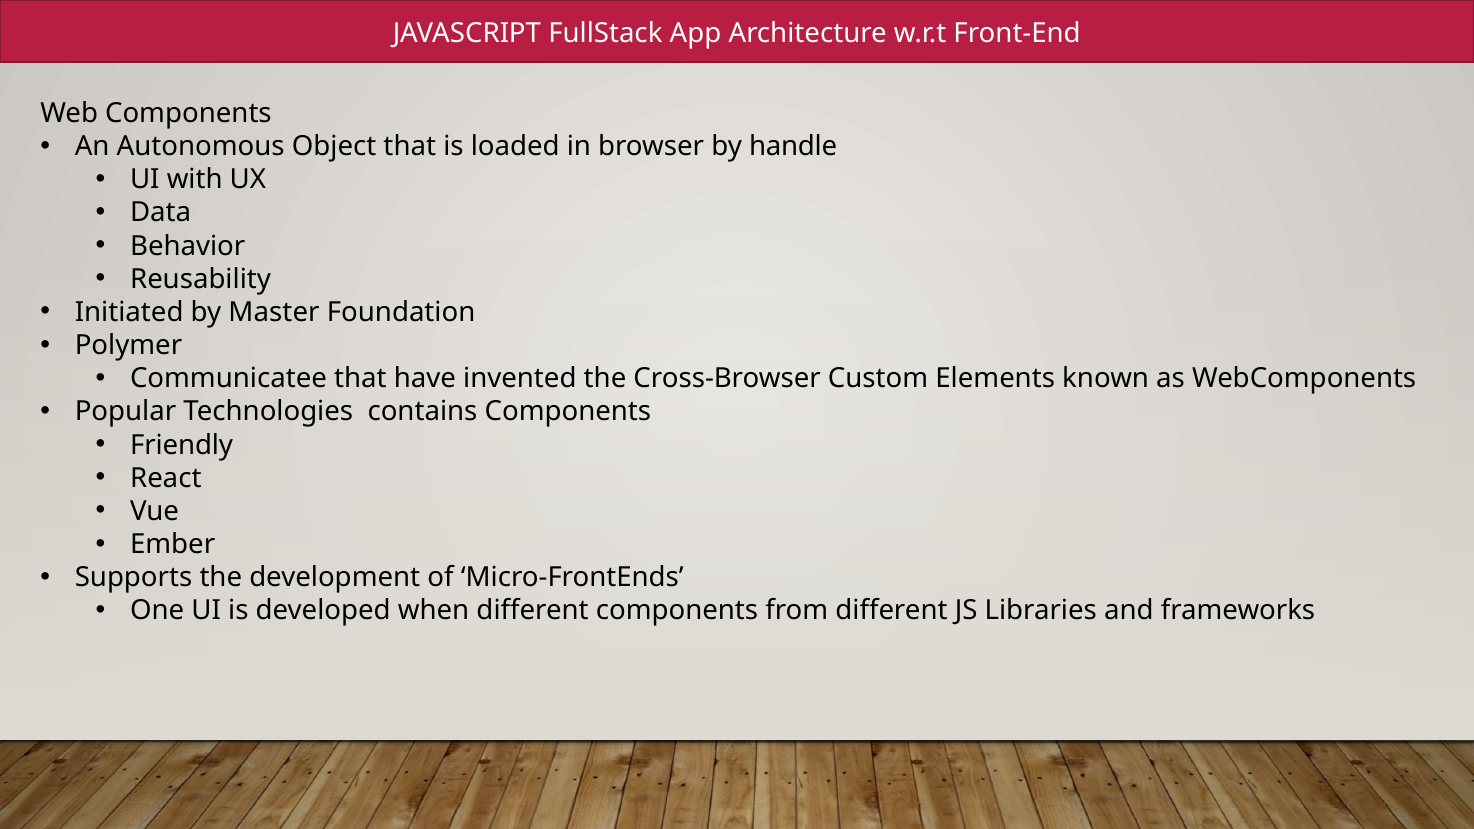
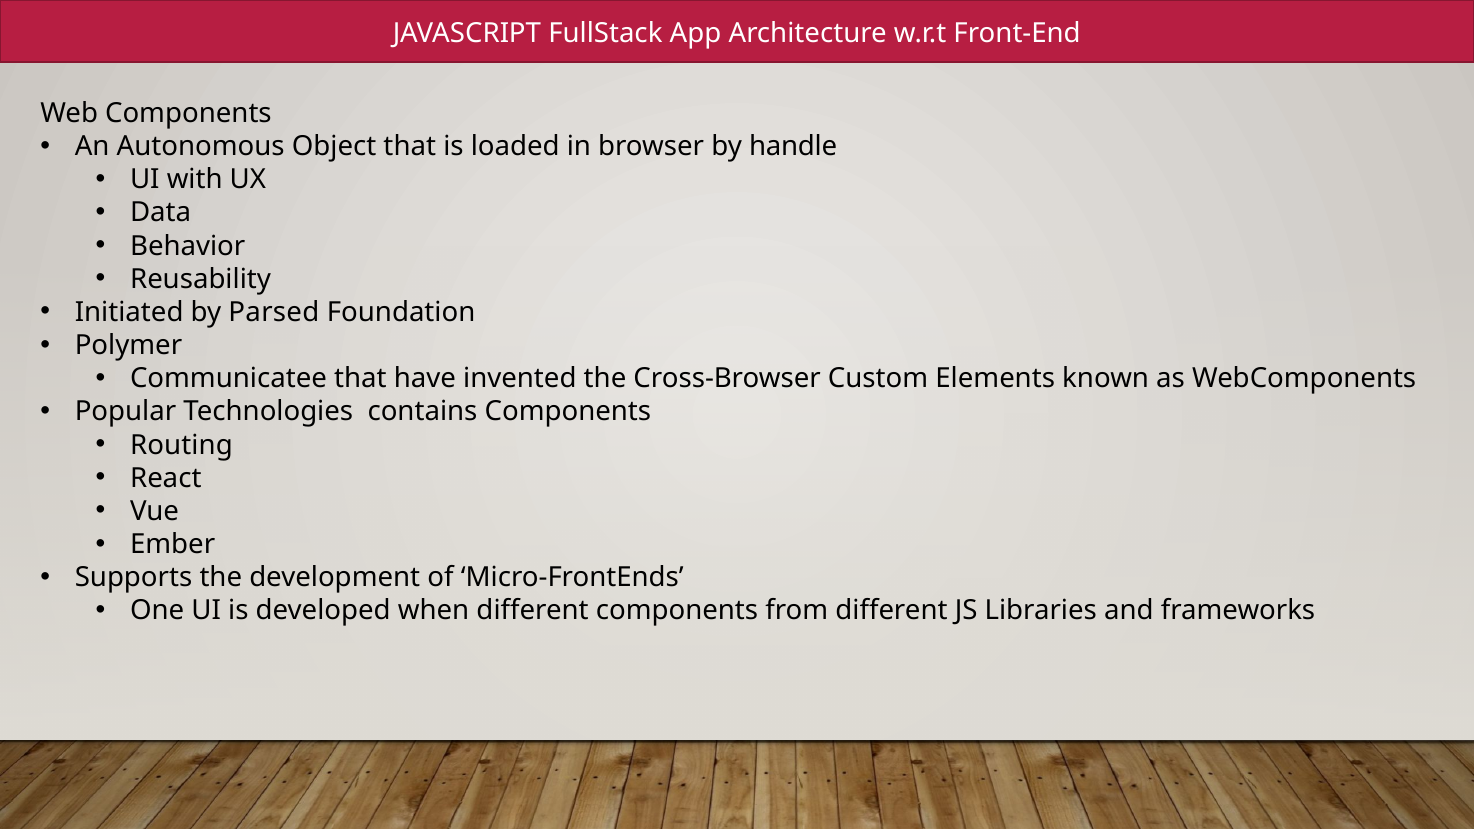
Master: Master -> Parsed (274, 312)
Friendly: Friendly -> Routing (181, 445)
